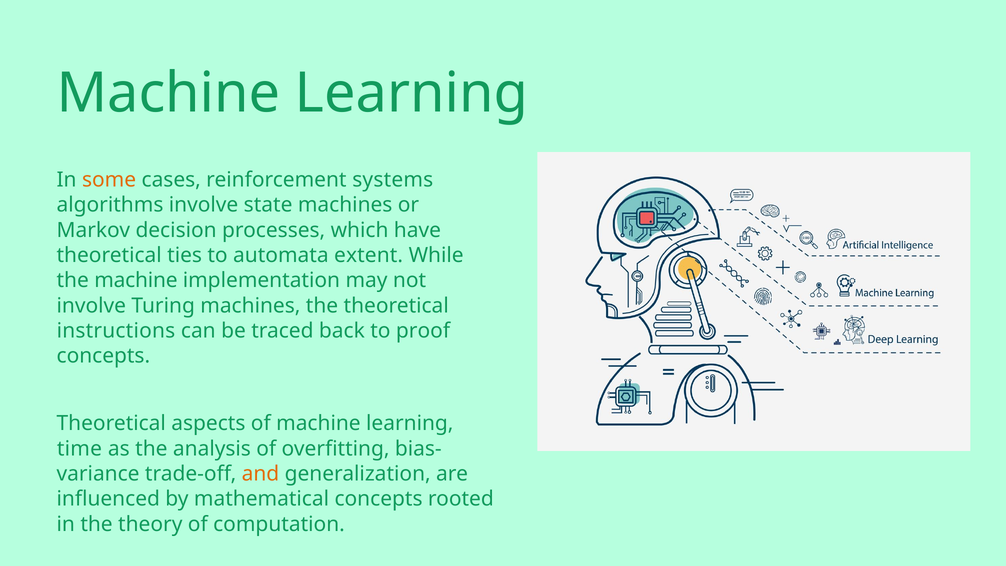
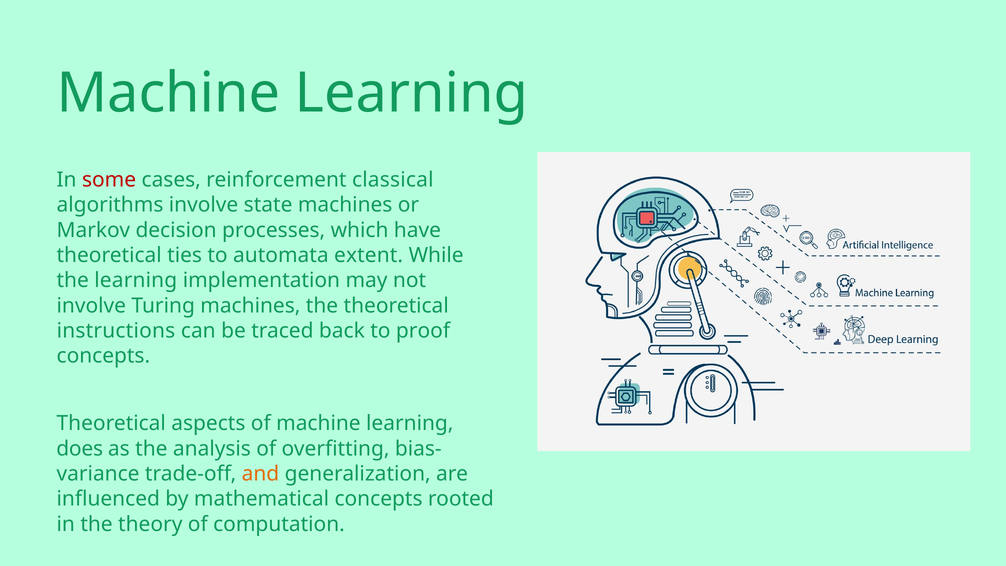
some colour: orange -> red (109, 180)
systems: systems -> classical (393, 180)
the machine: machine -> learning (136, 280)
time: time -> does (80, 449)
